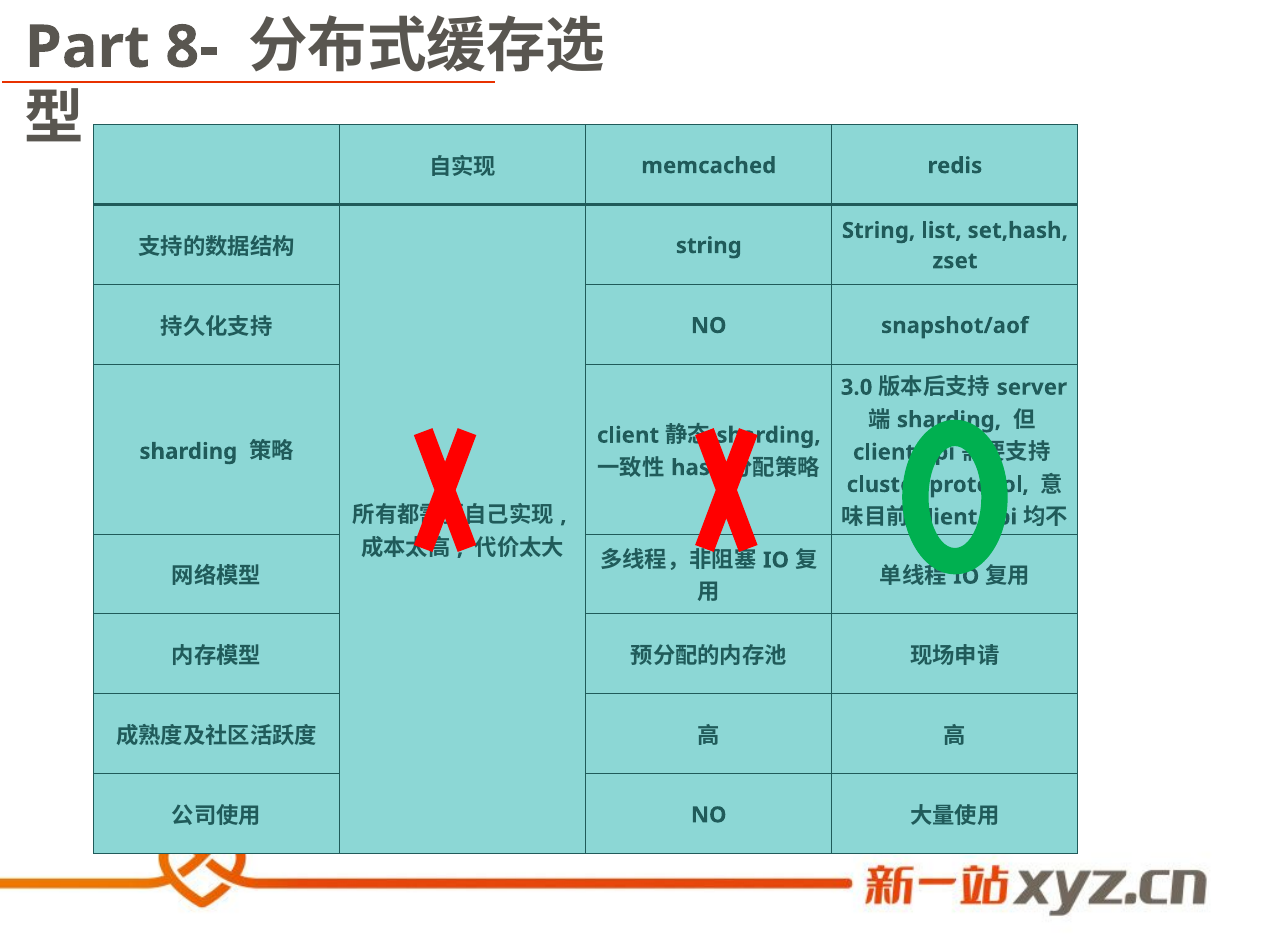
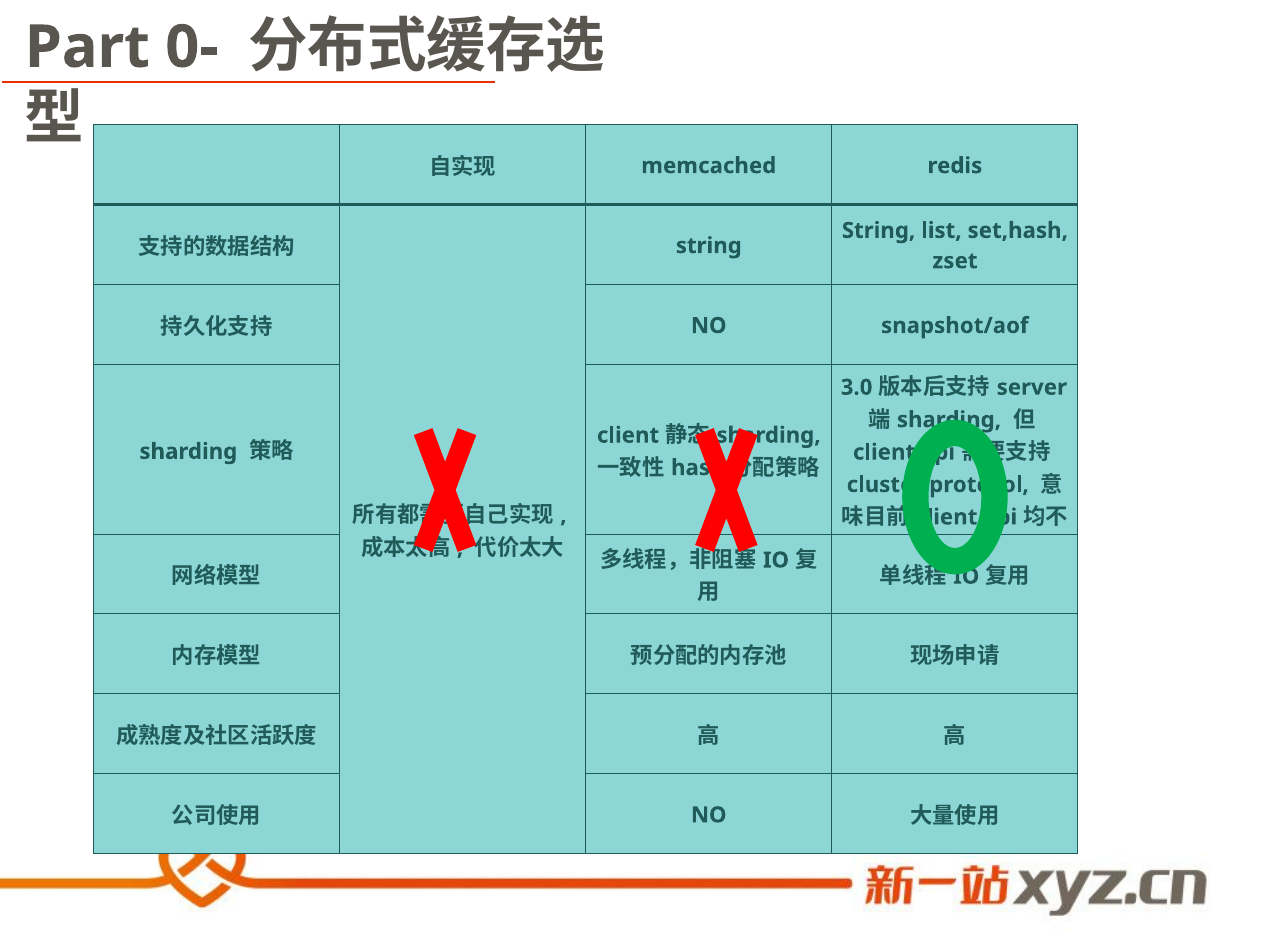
8-: 8- -> 0- (192, 47)
